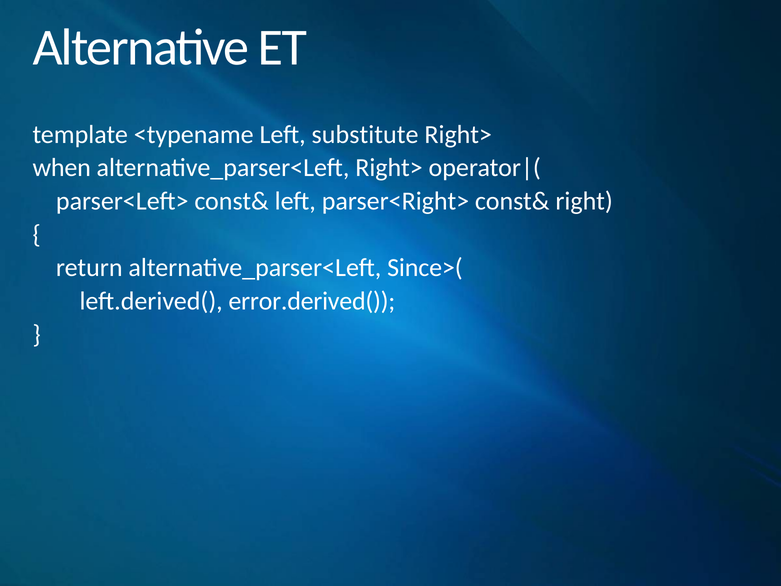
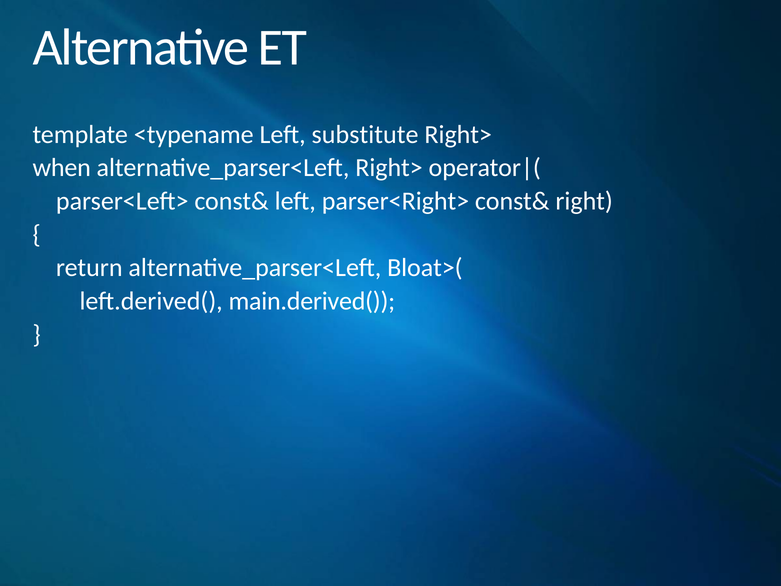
Since>(: Since>( -> Bloat>( (425, 268)
error.derived(: error.derived( -> main.derived( (312, 301)
